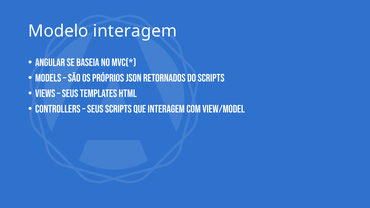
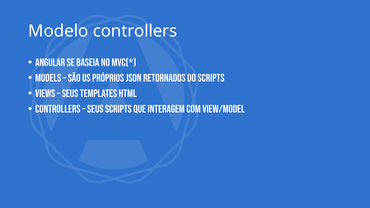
Modelo interagem: interagem -> controllers (135, 31)
